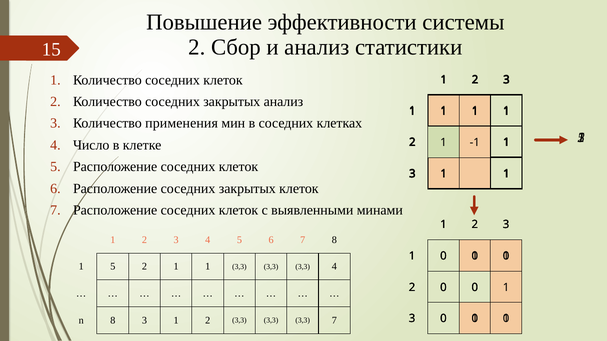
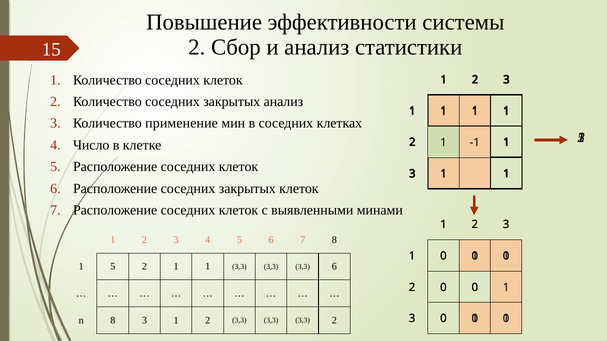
применения: применения -> применение (182, 124)
3,3 4: 4 -> 6 (334, 267)
3,3 7: 7 -> 2 (334, 321)
